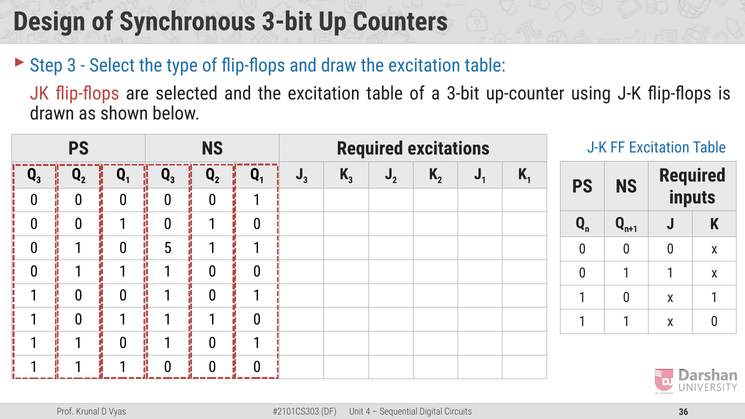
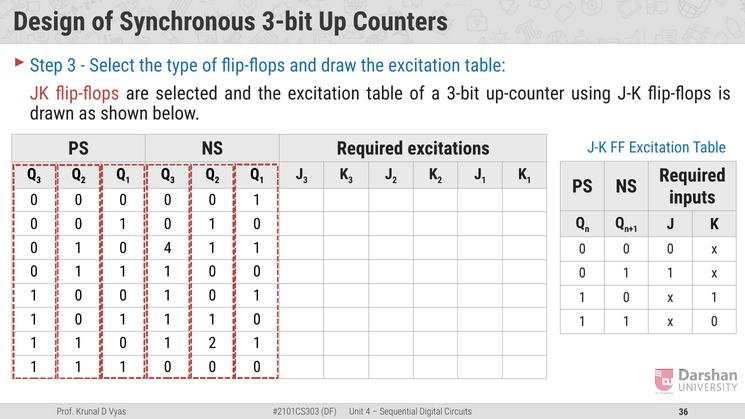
0 5: 5 -> 4 (168, 248)
0: 0 -> 2 (212, 343)
